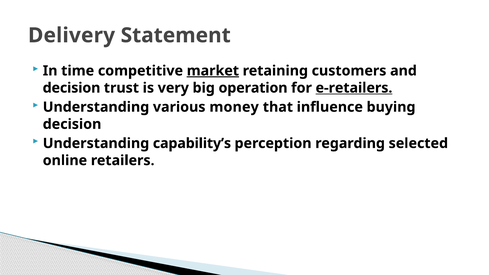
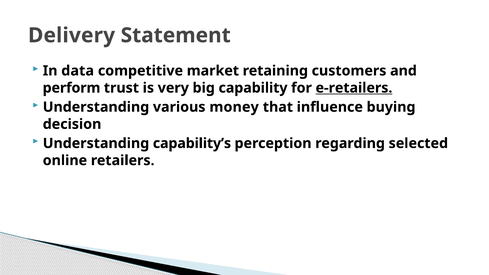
time: time -> data (78, 71)
market underline: present -> none (213, 71)
decision: decision -> perform (72, 88)
operation: operation -> capability (253, 88)
